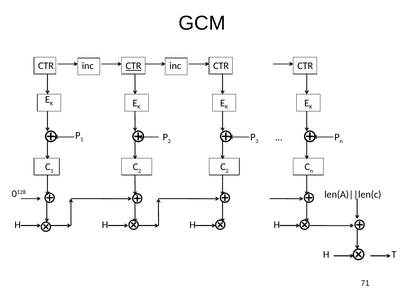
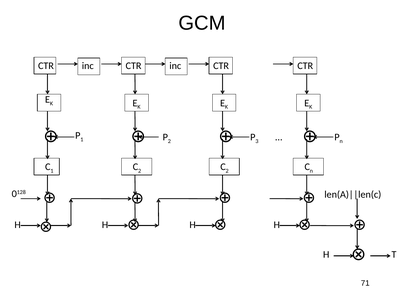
CTR underline: present -> none (134, 66)
